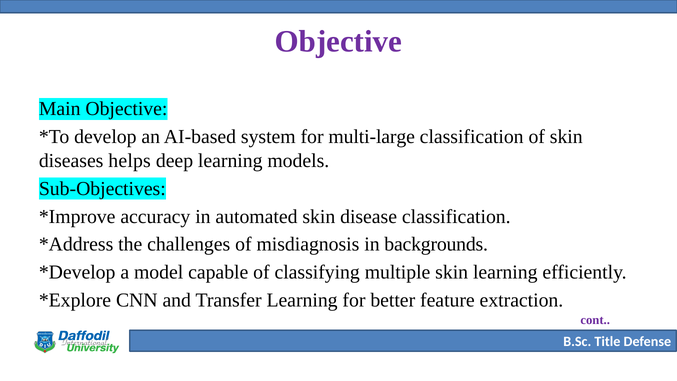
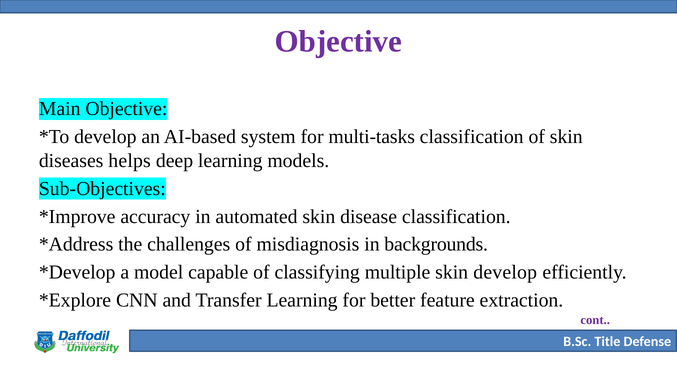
multi-large: multi-large -> multi-tasks (372, 137)
skin learning: learning -> develop (505, 272)
